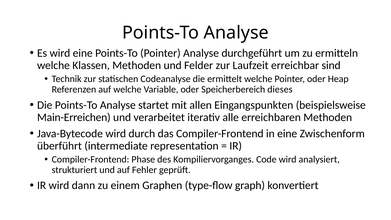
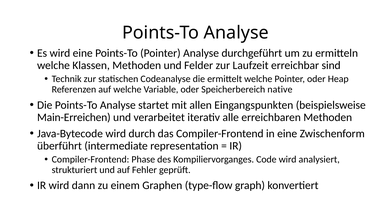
dieses: dieses -> native (280, 89)
